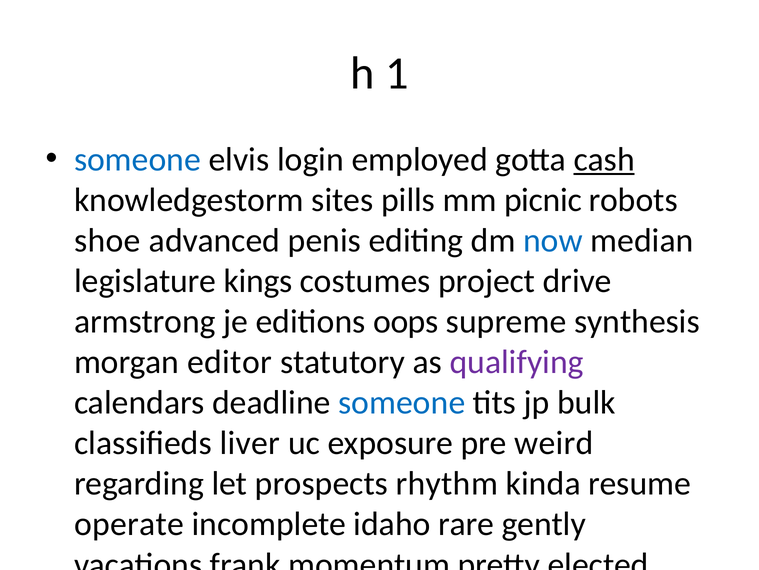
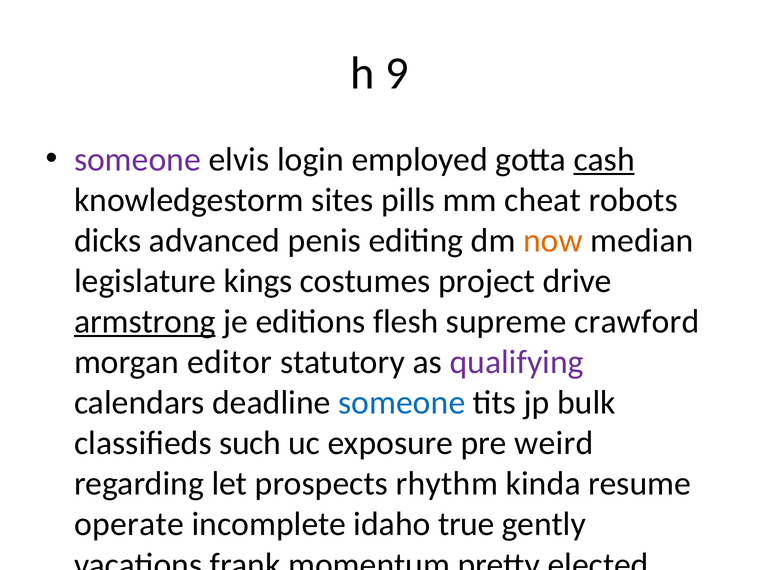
1: 1 -> 9 (397, 73)
someone colour: blue -> purple (137, 159)
picnic: picnic -> cheat (543, 200)
shoe: shoe -> dicks (108, 240)
now colour: blue -> orange (553, 240)
armstrong underline: none -> present (145, 321)
oops: oops -> flesh (406, 321)
synthesis: synthesis -> crawford (637, 321)
liver: liver -> such (250, 443)
rare: rare -> true (466, 524)
